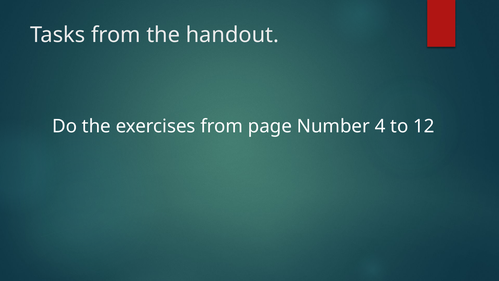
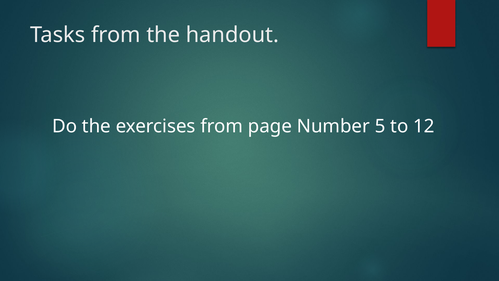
4: 4 -> 5 (380, 126)
